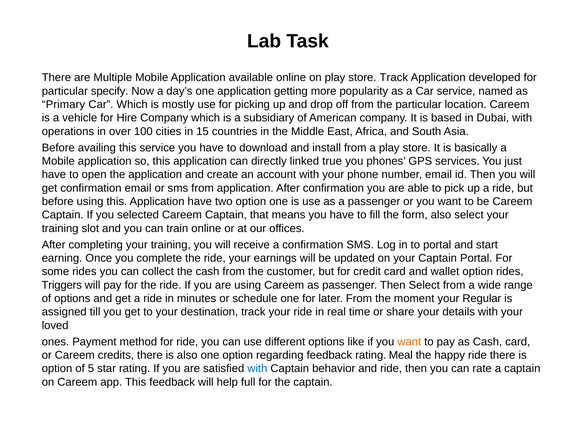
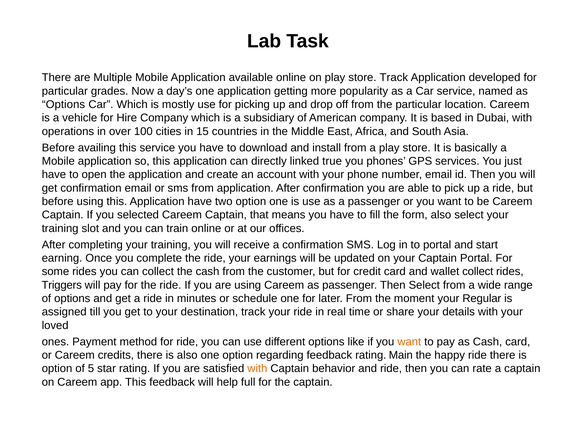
specify: specify -> grades (110, 91)
Primary: Primary -> Options (63, 104)
wallet option: option -> collect (478, 272)
Meal: Meal -> Main (401, 355)
with colour: blue -> orange (257, 369)
